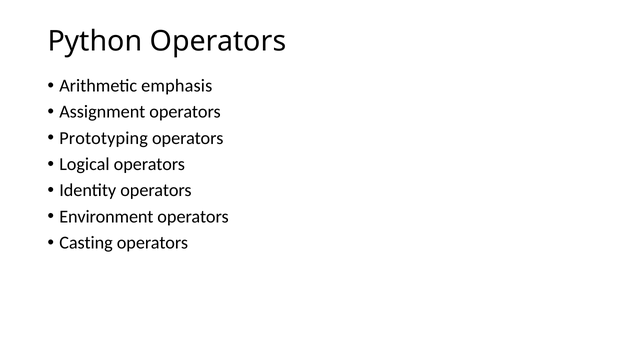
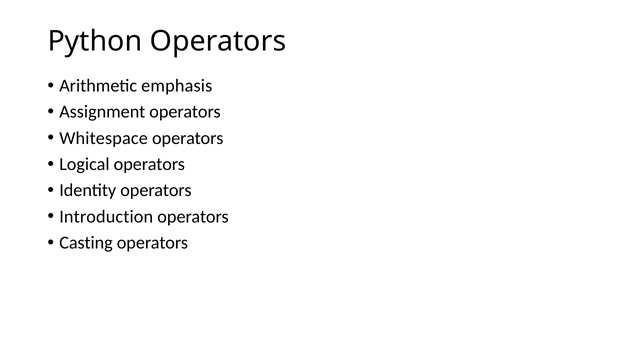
Prototyping: Prototyping -> Whitespace (104, 138)
Environment: Environment -> Introduction (106, 217)
